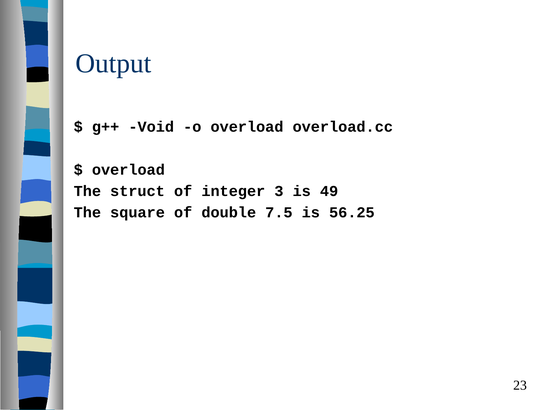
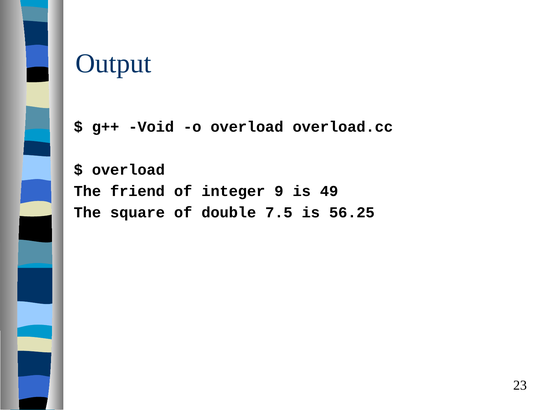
struct: struct -> friend (137, 191)
3: 3 -> 9 (279, 191)
